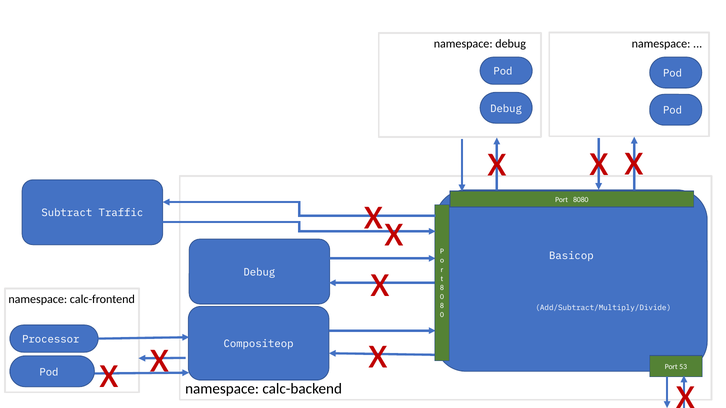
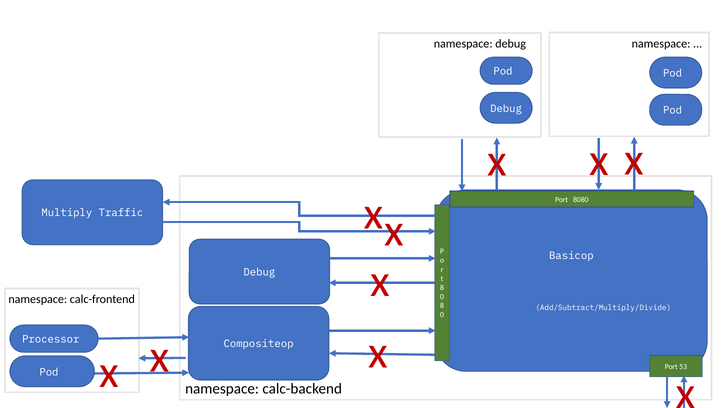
Subtract: Subtract -> Multiply (67, 213)
